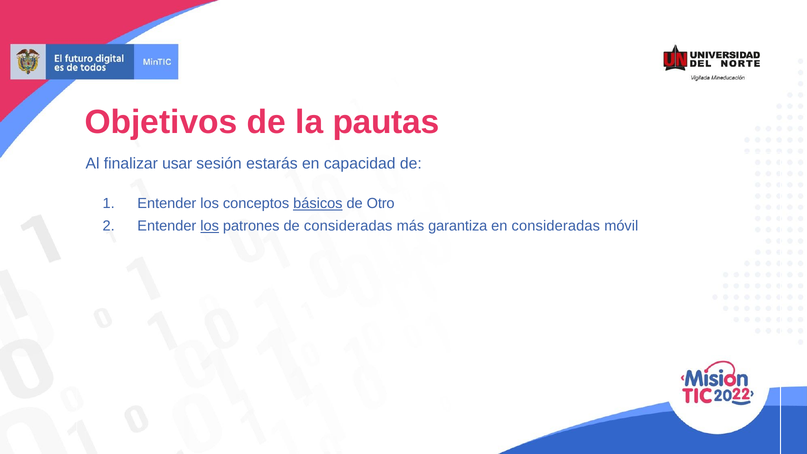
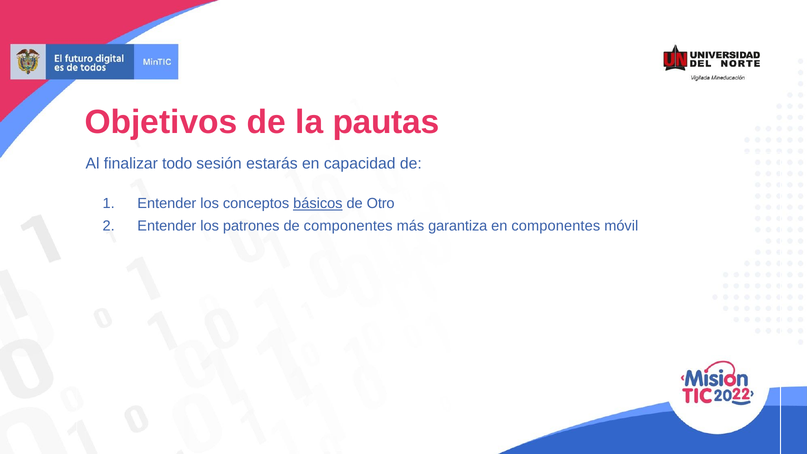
usar: usar -> todo (177, 164)
los underline: present -> none (210, 226)
de consideradas: consideradas -> componentes (348, 226)
en consideradas: consideradas -> componentes (556, 226)
